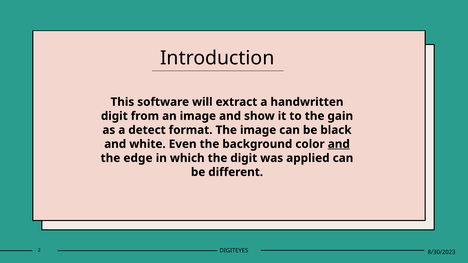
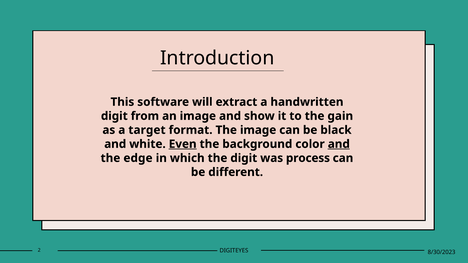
detect: detect -> target (147, 130)
Even underline: none -> present (183, 144)
applied: applied -> process (308, 158)
